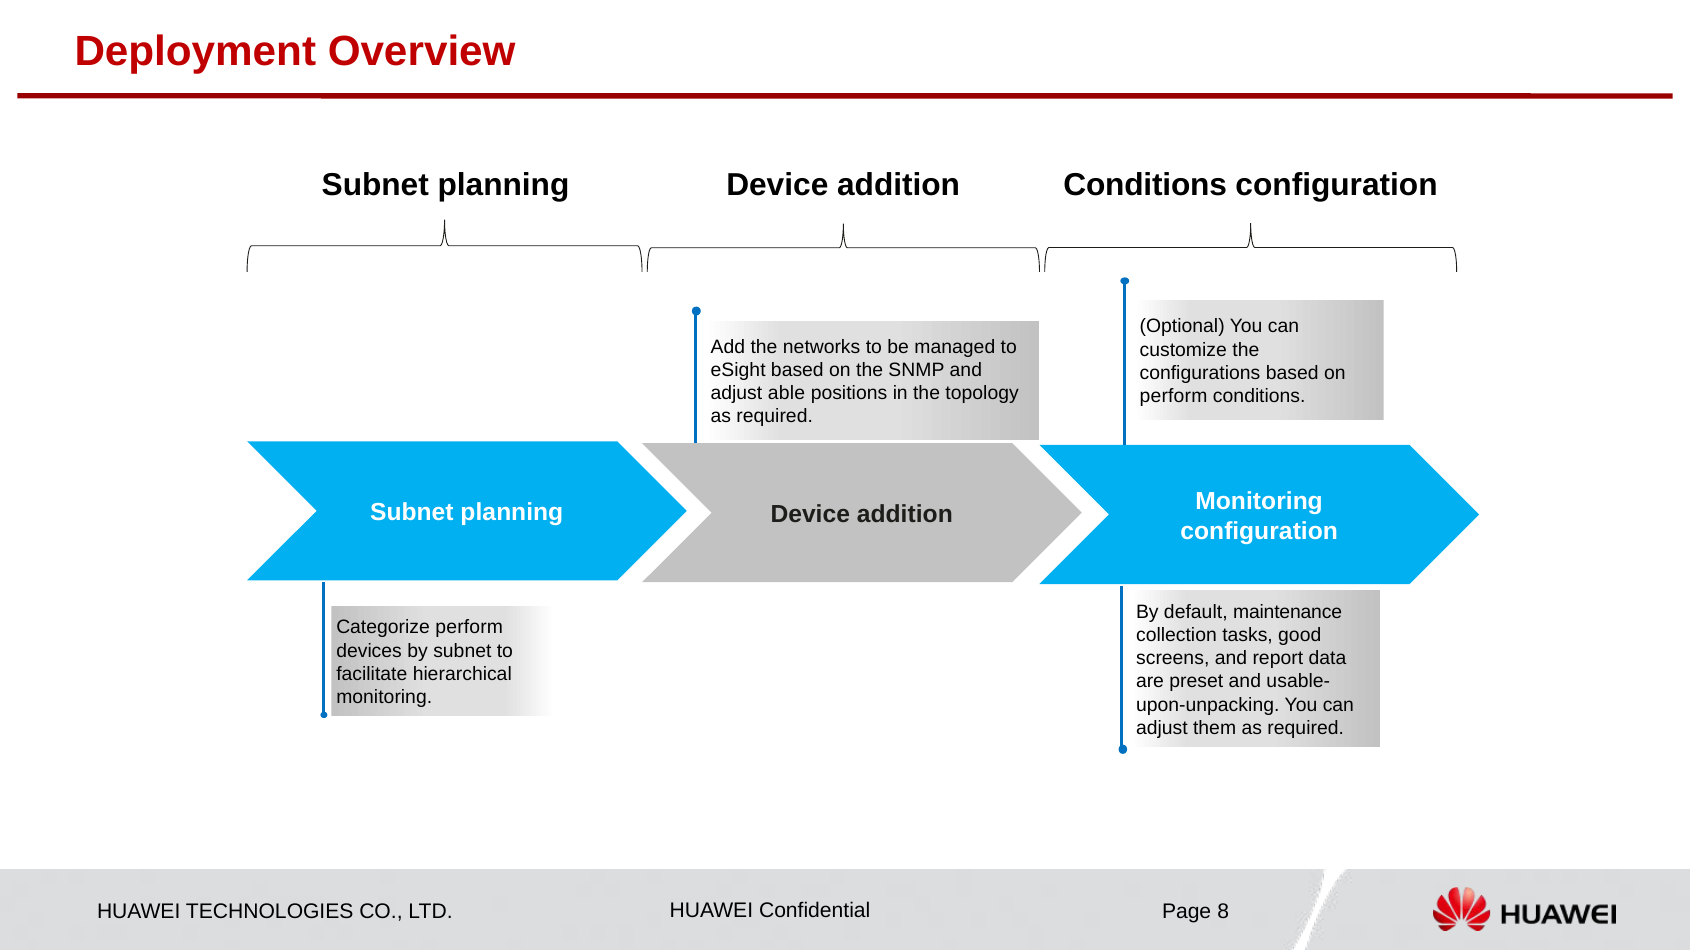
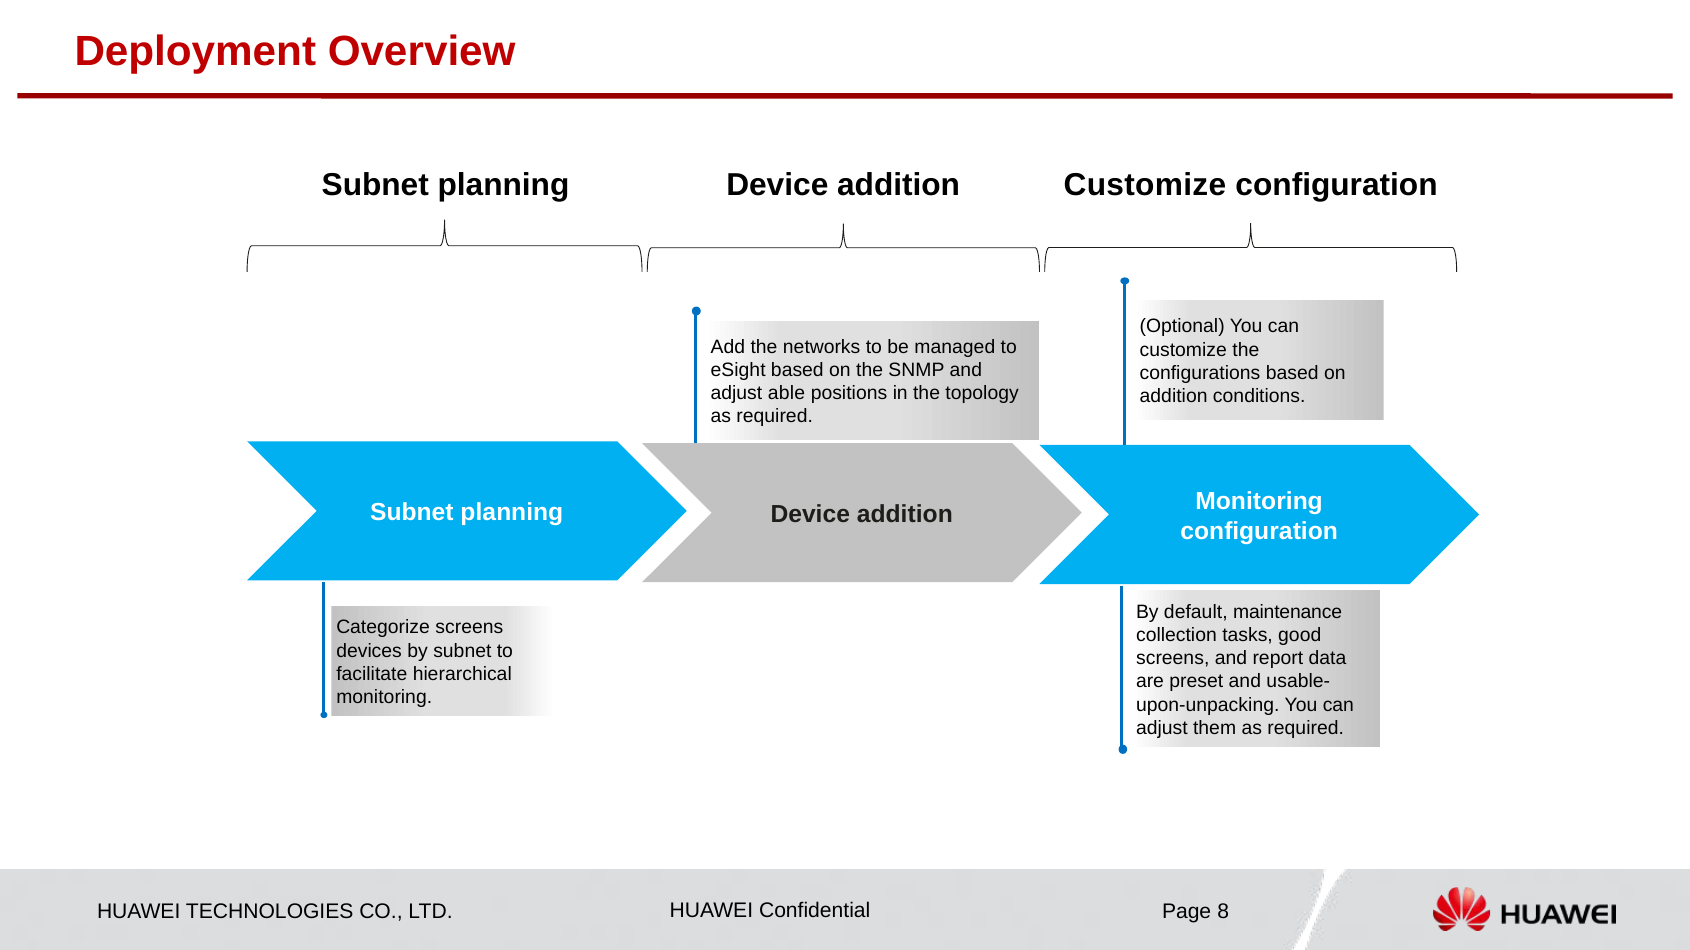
addition Conditions: Conditions -> Customize (1145, 185)
perform: perform -> addition (1174, 396)
Categorize perform: perform -> screens (469, 628)
